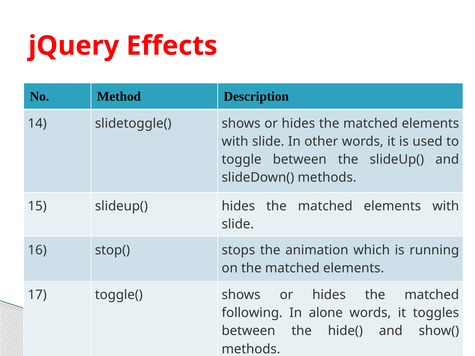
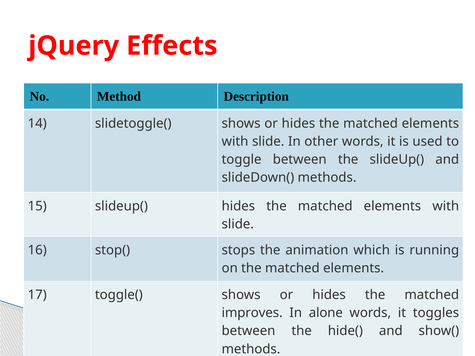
following: following -> improves (252, 313)
